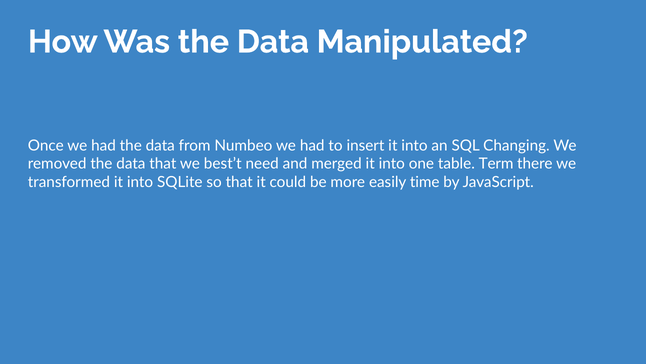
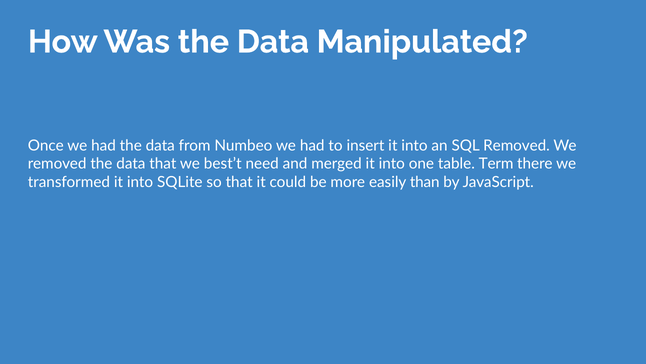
SQL Changing: Changing -> Removed (517, 145)
time: time -> than (425, 182)
